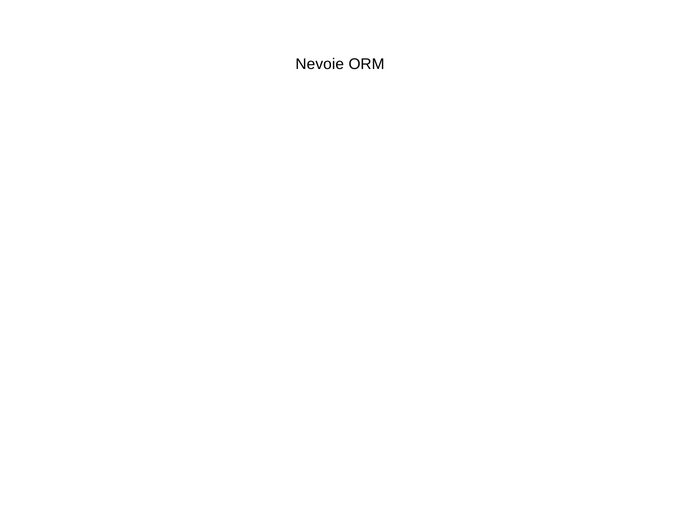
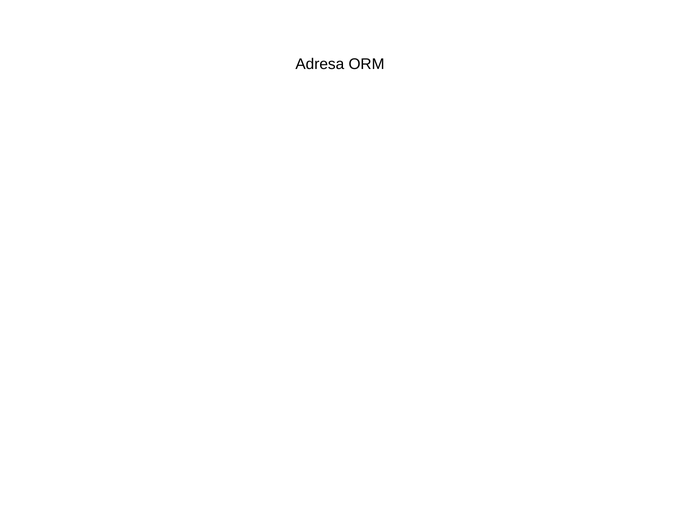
Nevoie: Nevoie -> Adresa (320, 64)
